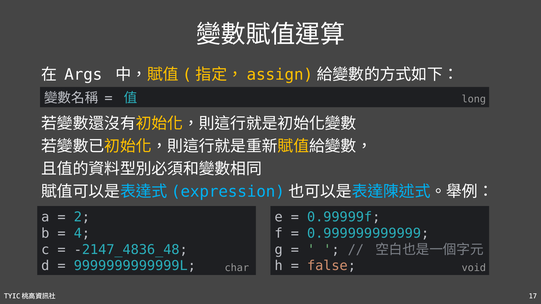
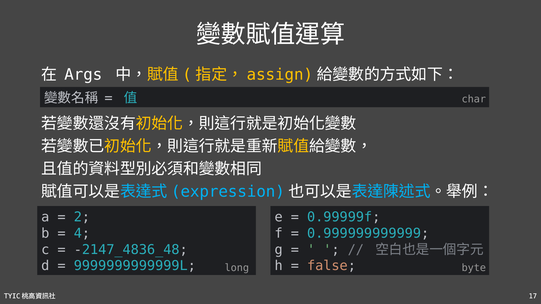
long: long -> char (474, 99)
char: char -> long (237, 268)
void: void -> byte (474, 268)
